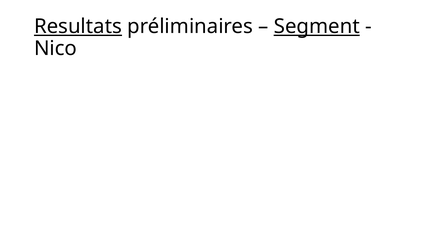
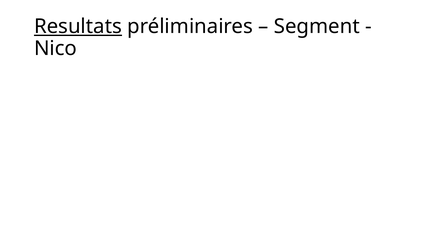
Segment underline: present -> none (317, 26)
